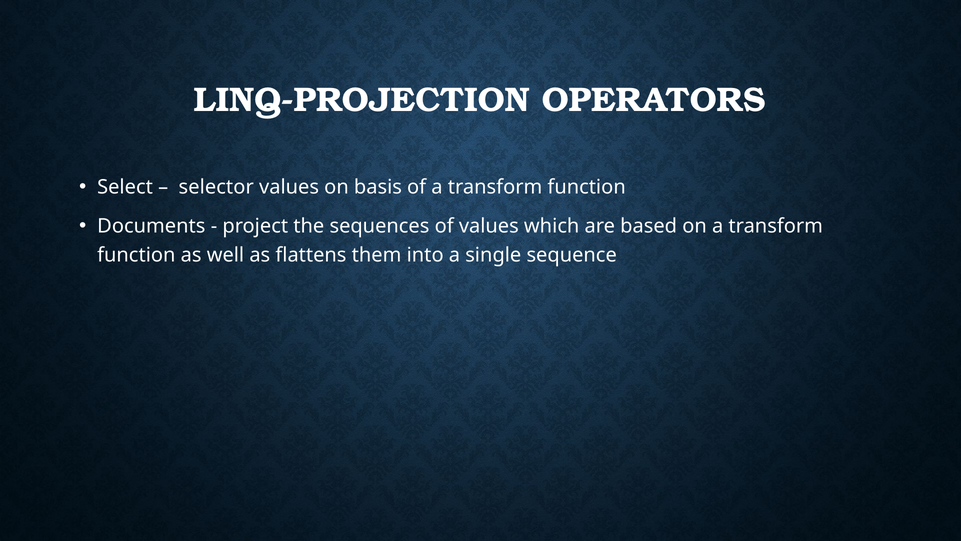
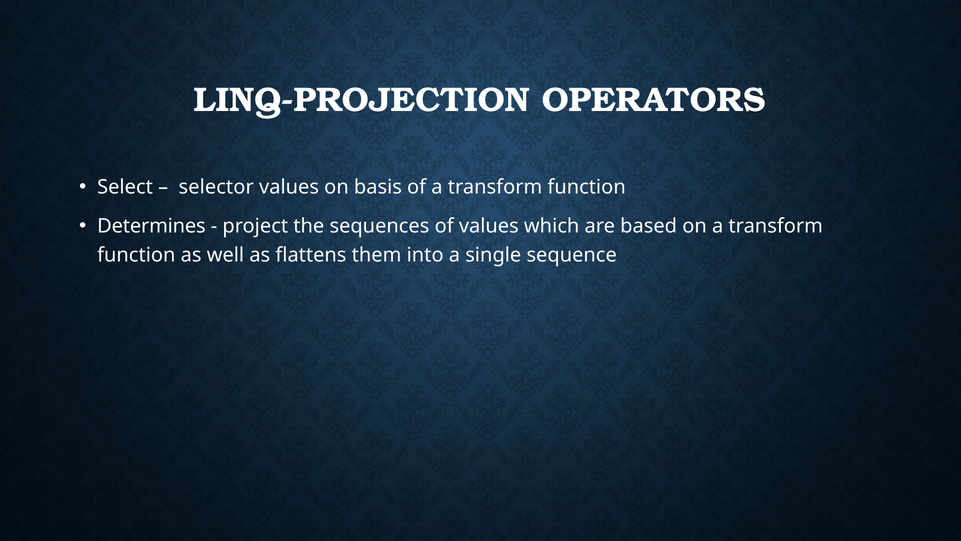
Documents: Documents -> Determines (151, 226)
